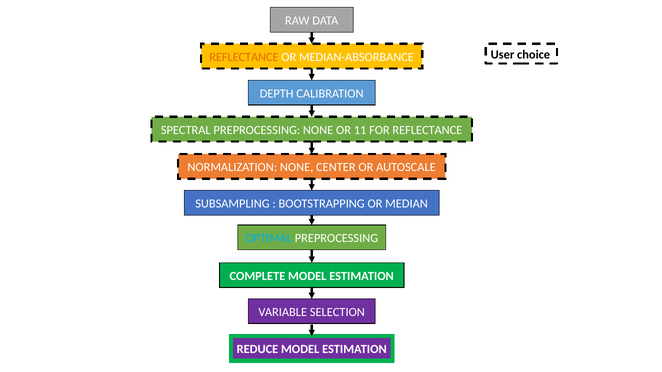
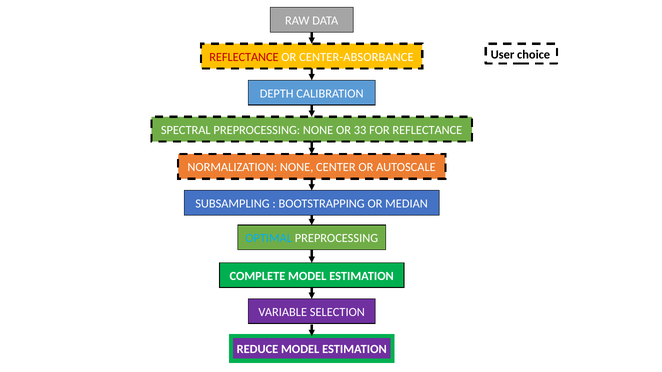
REFLECTANCE colour: orange -> red (244, 57)
MEDIAN-ABSORBANCE: MEDIAN-ABSORBANCE -> CENTER-ABSORBANCE (356, 57)
11: 11 -> 33 (360, 130)
